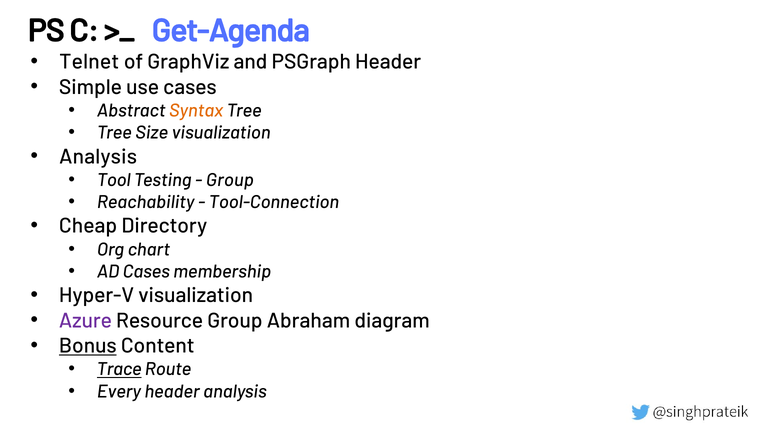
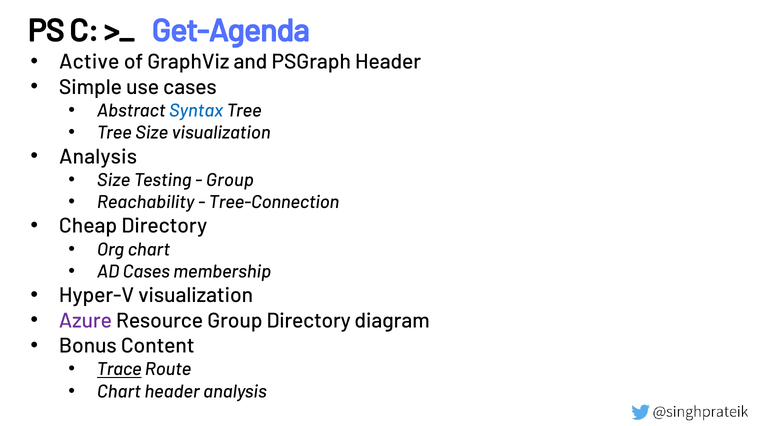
Telnet: Telnet -> Active (89, 62)
Syntax colour: orange -> blue (196, 111)
Tool: Tool -> Size (114, 180)
Tool-Connection: Tool-Connection -> Tree-Connection (274, 202)
Group Abraham: Abraham -> Directory (309, 321)
Bonus underline: present -> none (88, 346)
Every: Every -> Chart (119, 392)
